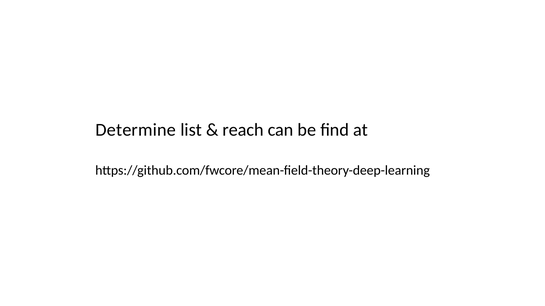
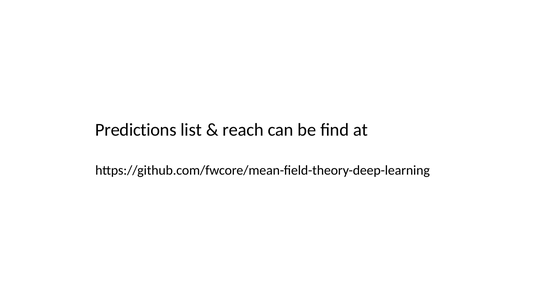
Determine: Determine -> Predictions (136, 130)
